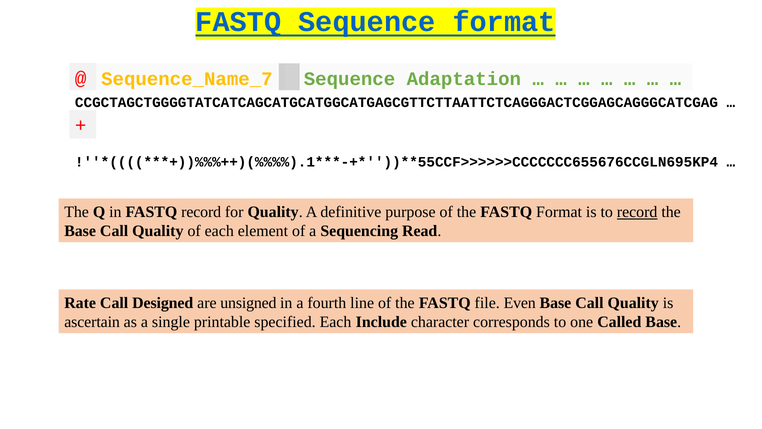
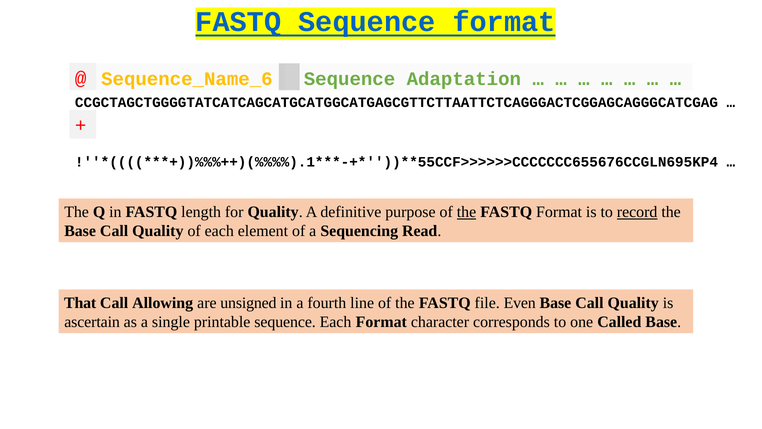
Sequence_Name_7: Sequence_Name_7 -> Sequence_Name_6 (187, 79)
FASTQ record: record -> length (201, 212)
the underline: none -> present (466, 212)
Rate: Rate -> That (80, 303)
Designed: Designed -> Allowing (163, 303)
printable specified: specified -> sequence (285, 322)
Each Include: Include -> Format (381, 322)
